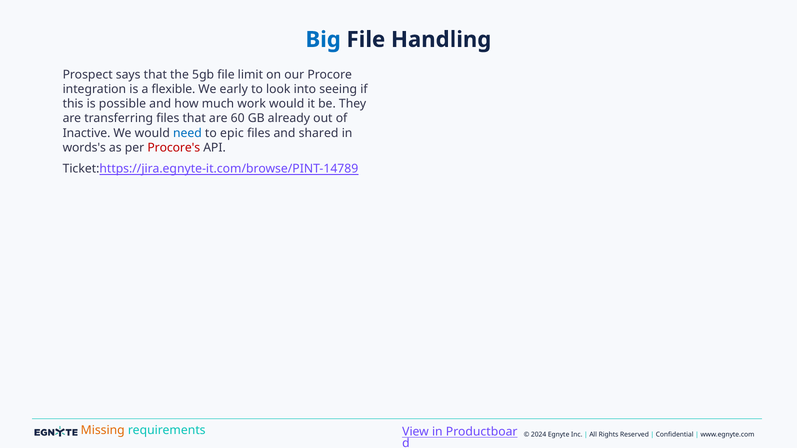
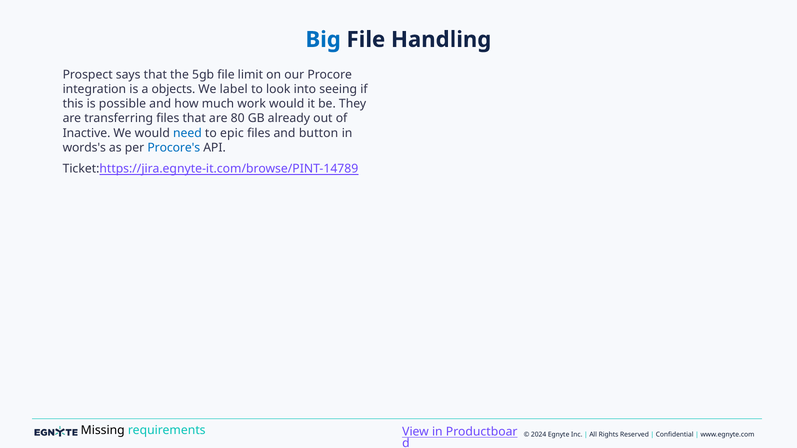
flexible: flexible -> objects (173, 89)
early: early -> label (234, 89)
60: 60 -> 80 (238, 118)
shared: shared -> button (319, 133)
Procore's colour: red -> blue (174, 148)
Missing colour: orange -> black (103, 430)
